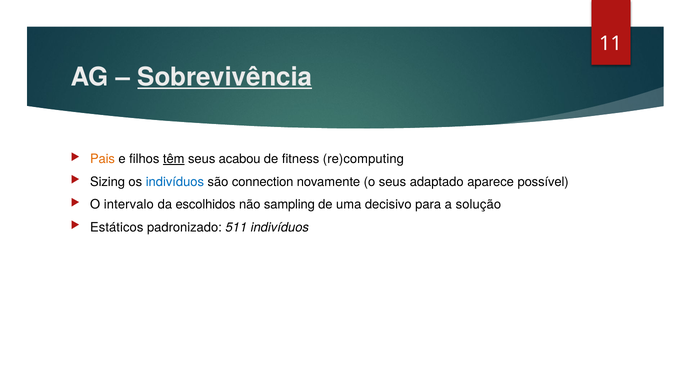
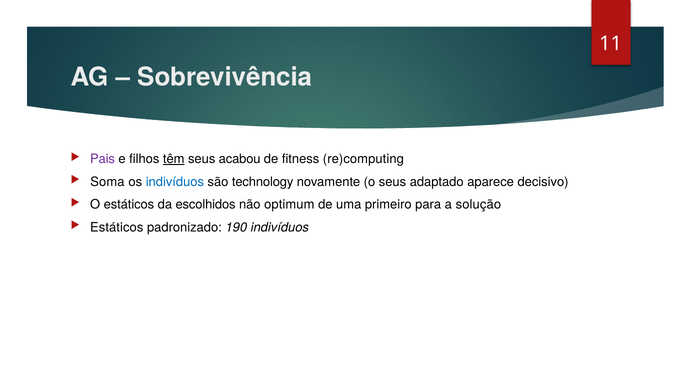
Sobrevivência underline: present -> none (225, 77)
Pais colour: orange -> purple (103, 159)
Sizing: Sizing -> Soma (107, 182)
connection: connection -> technology (263, 182)
possível: possível -> decisivo (543, 182)
O intervalo: intervalo -> estáticos (129, 204)
sampling: sampling -> optimum (289, 204)
decisivo: decisivo -> primeiro (388, 204)
511: 511 -> 190 (236, 227)
